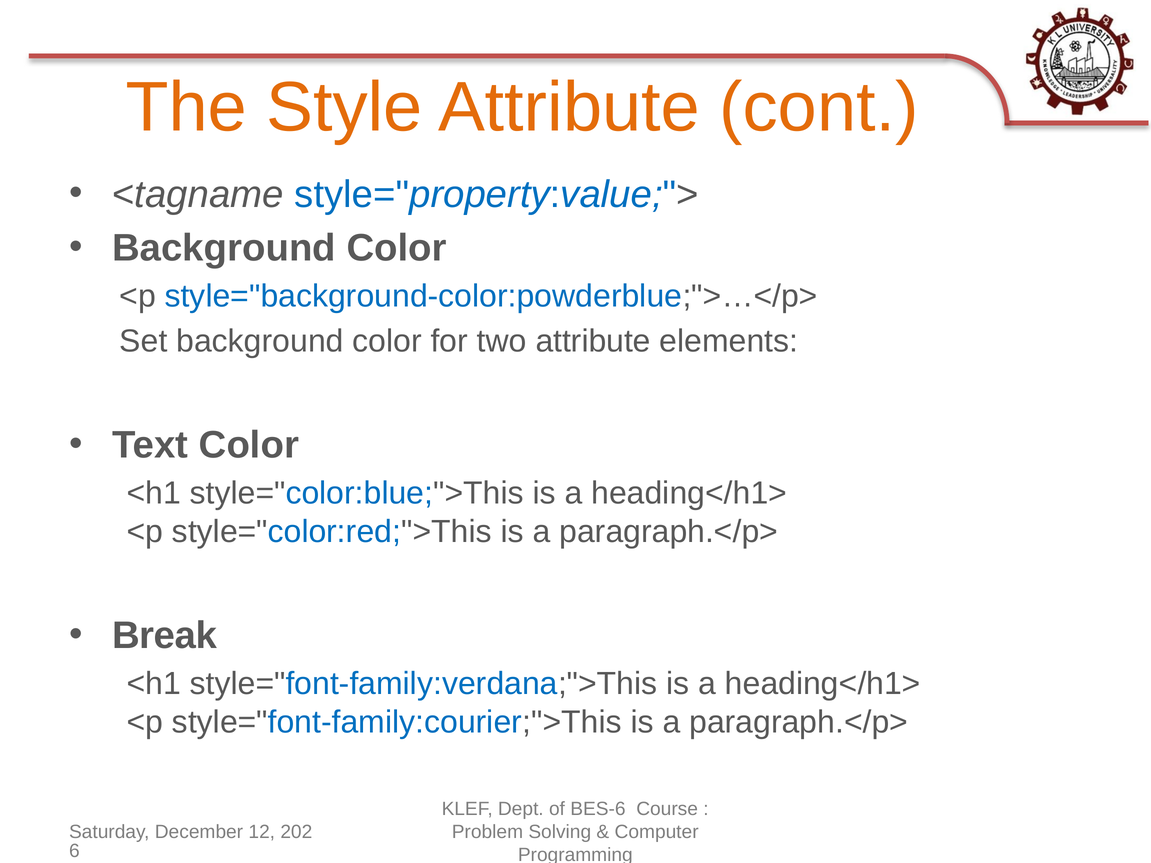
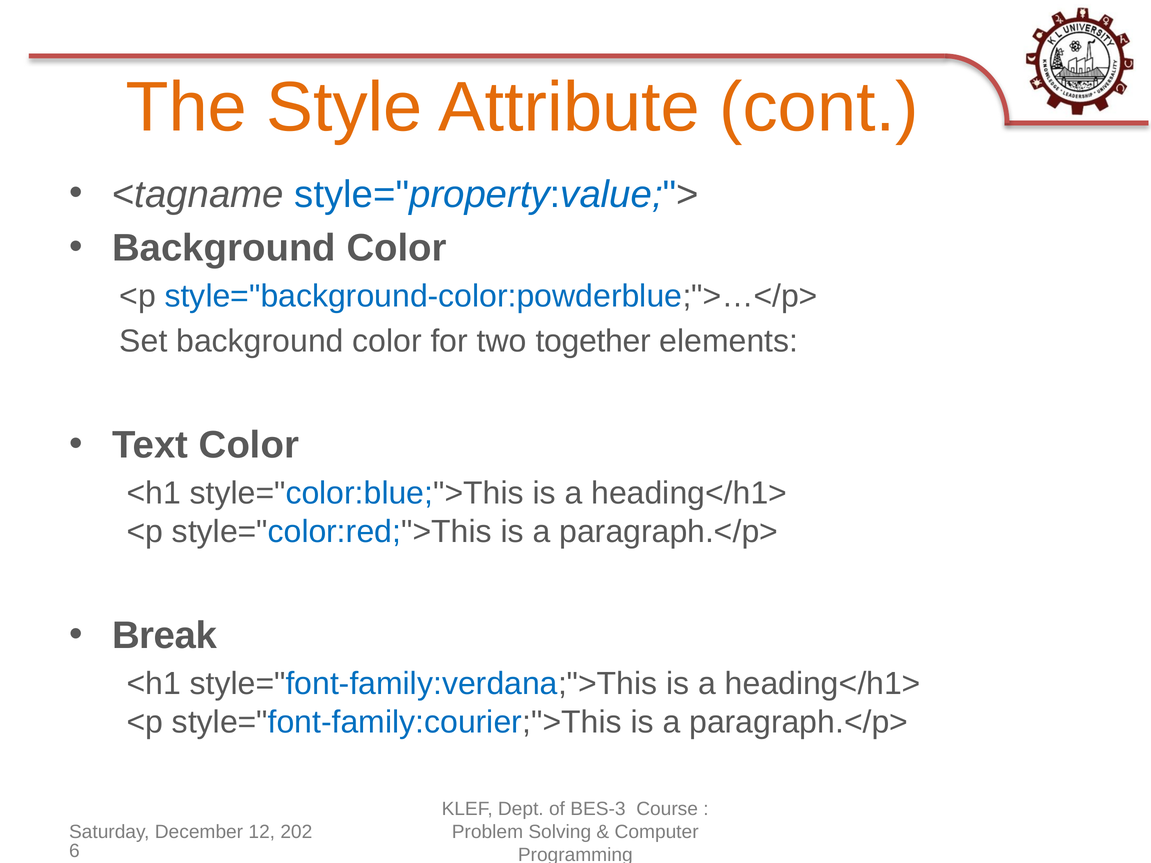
two attribute: attribute -> together (593, 341)
BES-6: BES-6 -> BES-3 (598, 809)
